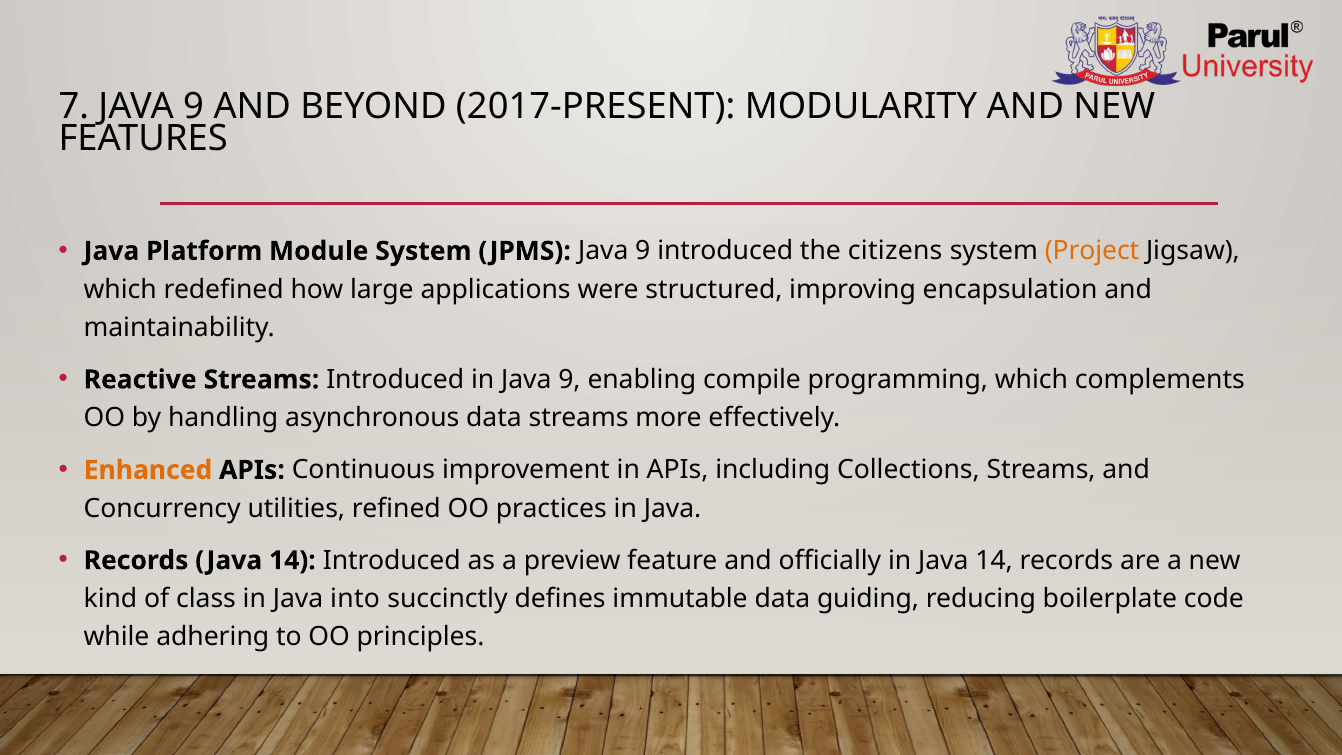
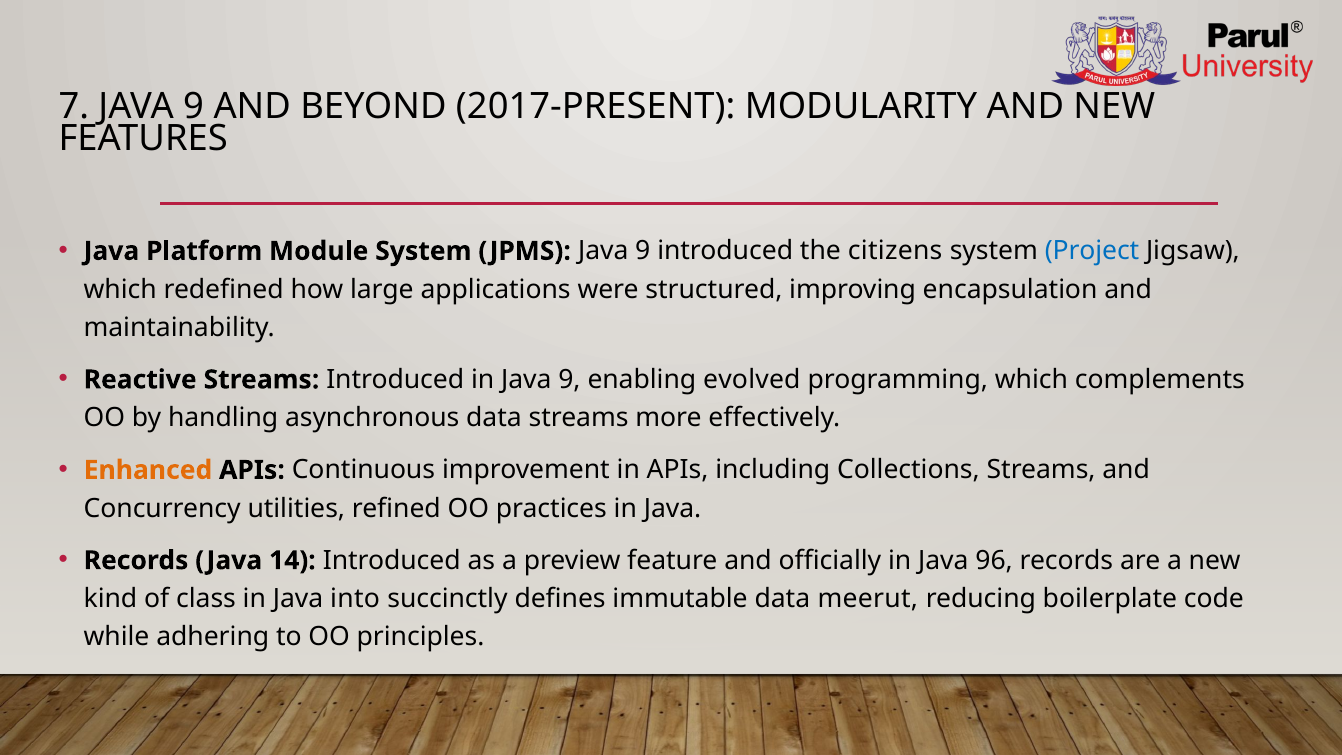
Project colour: orange -> blue (1092, 251)
compile: compile -> evolved (752, 380)
in Java 14: 14 -> 96 (994, 560)
guiding: guiding -> meerut (868, 599)
